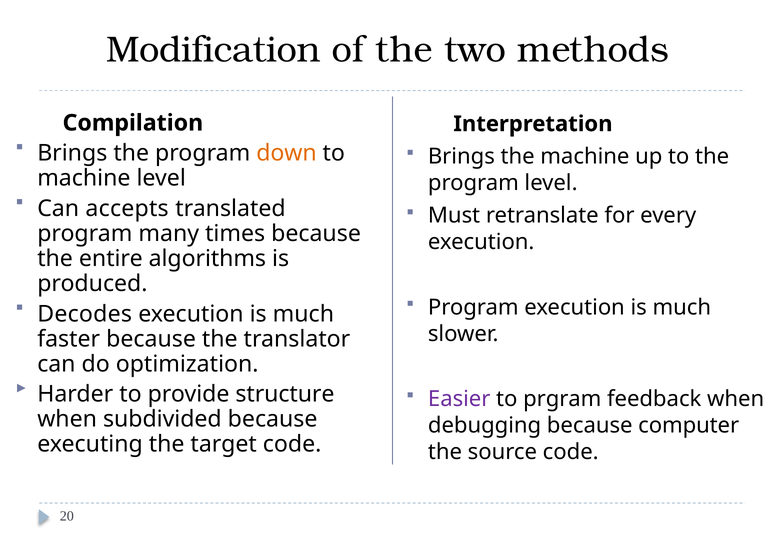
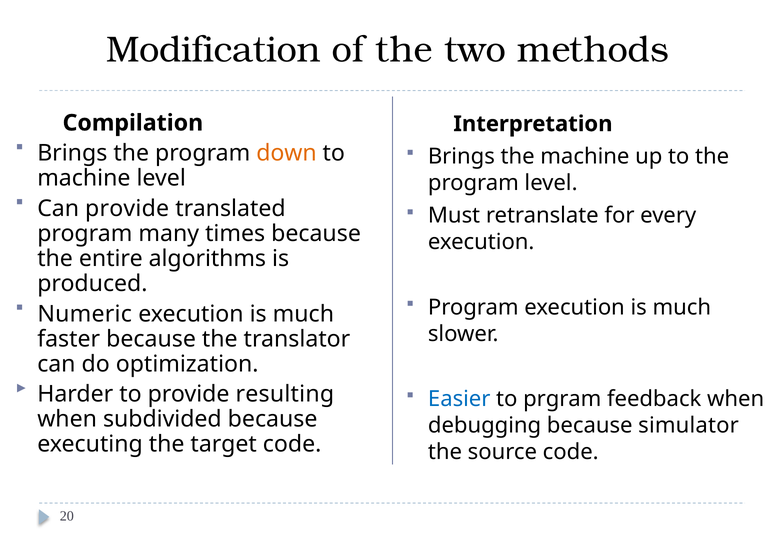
Can accepts: accepts -> provide (127, 209)
Decodes: Decodes -> Numeric (85, 314)
structure: structure -> resulting (285, 394)
Easier colour: purple -> blue (459, 399)
computer: computer -> simulator (689, 425)
